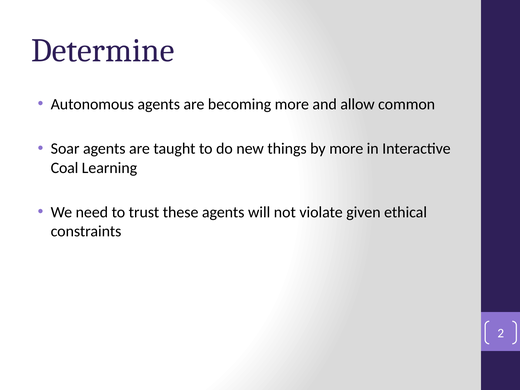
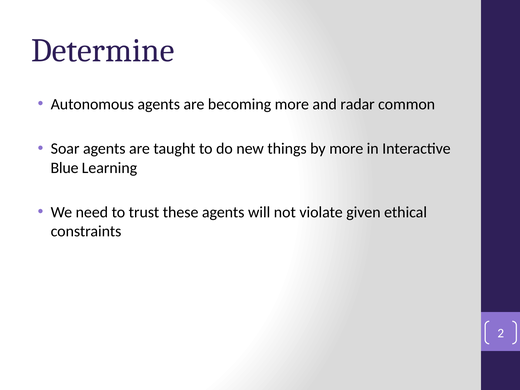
allow: allow -> radar (358, 104)
Coal: Coal -> Blue (65, 168)
